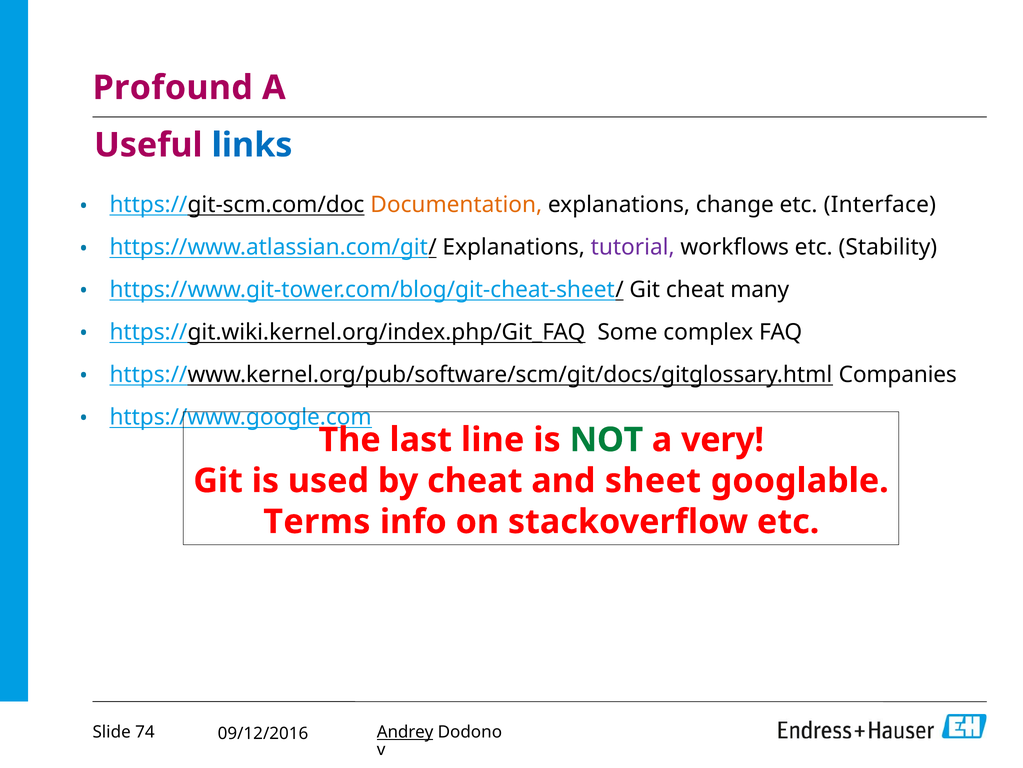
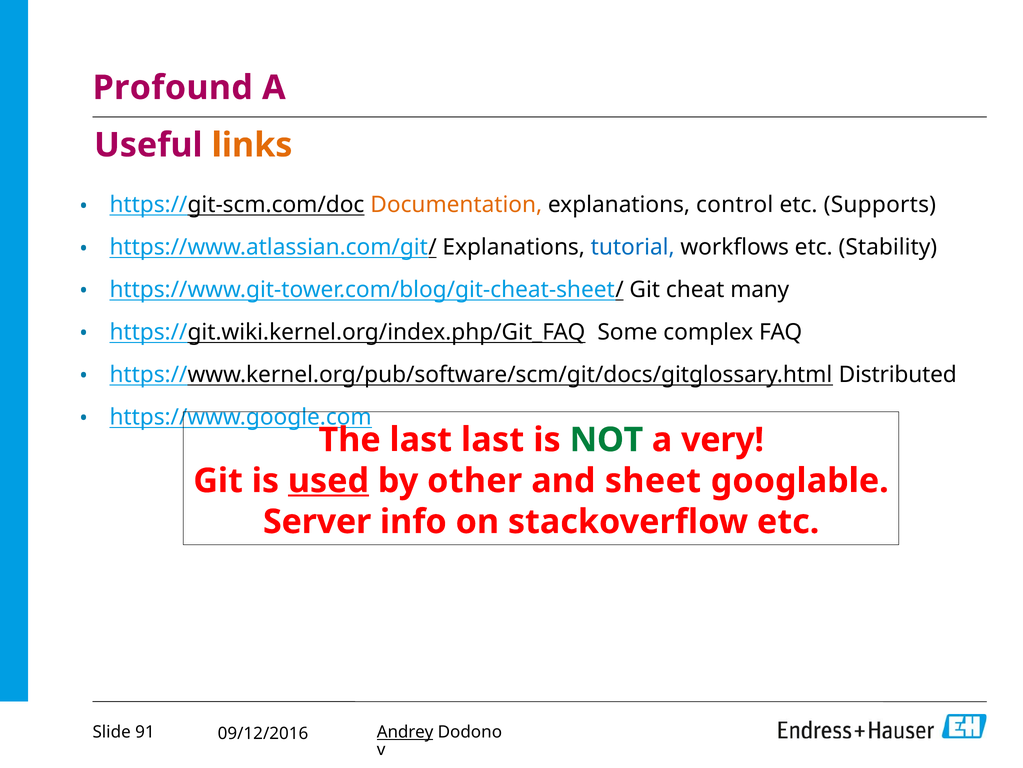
links colour: blue -> orange (252, 145)
change: change -> control (735, 204)
Interface: Interface -> Supports (880, 204)
tutorial colour: purple -> blue (633, 247)
Companies: Companies -> Distributed (898, 374)
last line: line -> last (493, 439)
used underline: none -> present (328, 480)
by cheat: cheat -> other (475, 480)
Terms: Terms -> Server (317, 521)
74: 74 -> 91 (145, 732)
